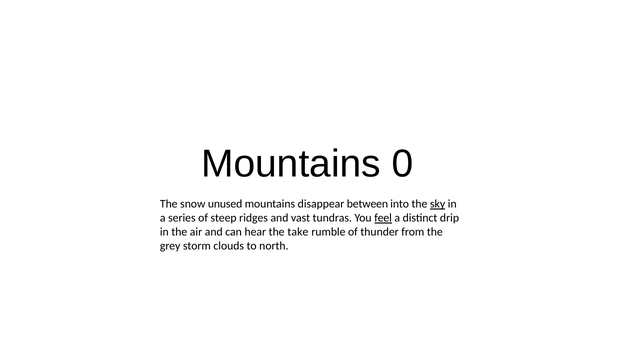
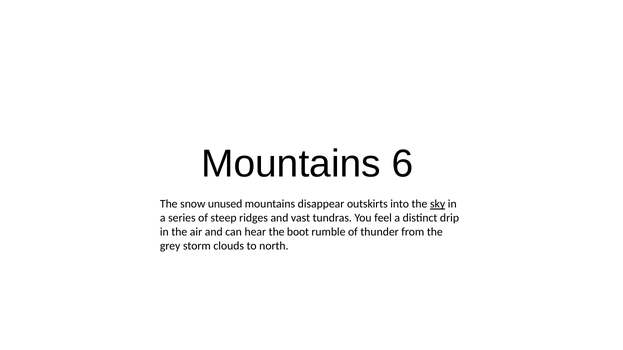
0: 0 -> 6 (402, 164)
between: between -> outskirts (367, 204)
feel underline: present -> none (383, 218)
take: take -> boot (298, 232)
